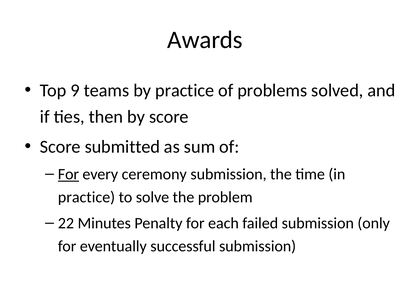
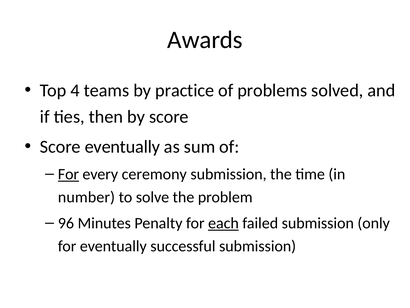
9: 9 -> 4 (75, 90)
Score submitted: submitted -> eventually (122, 147)
practice: practice -> number (86, 197)
22: 22 -> 96 (66, 223)
each underline: none -> present (223, 223)
